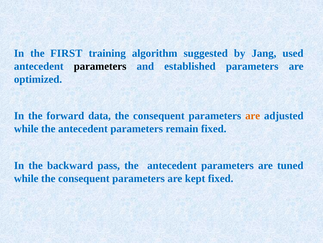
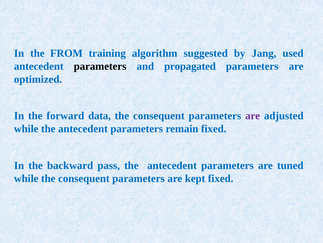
FIRST: FIRST -> FROM (66, 53)
established: established -> propagated (190, 66)
are colour: orange -> purple (253, 116)
